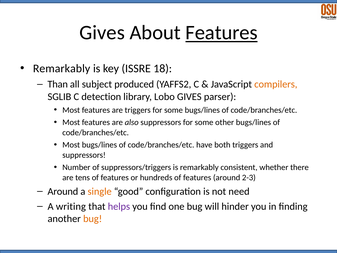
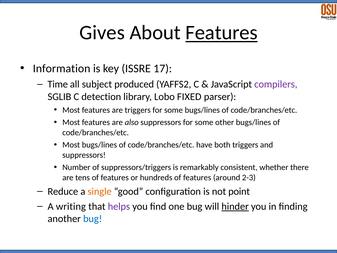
Remarkably: Remarkably -> Information (62, 69)
18: 18 -> 17 (163, 69)
Than: Than -> Time (58, 84)
compilers colour: orange -> purple (276, 84)
Lobo GIVES: GIVES -> FIXED (189, 97)
Around: Around -> Reduce (63, 191)
need: need -> point (239, 191)
hinder underline: none -> present (235, 206)
bug colour: orange -> blue (93, 219)
